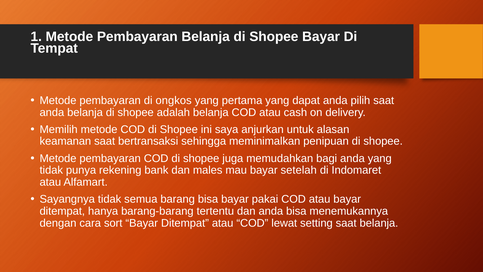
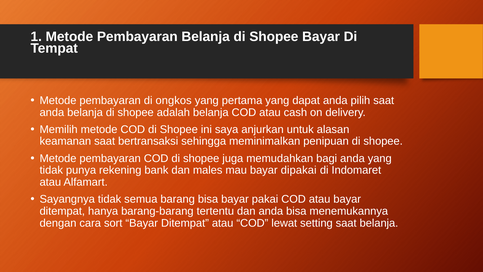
setelah: setelah -> dipakai (299, 170)
